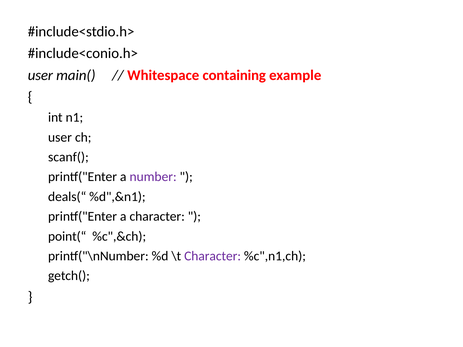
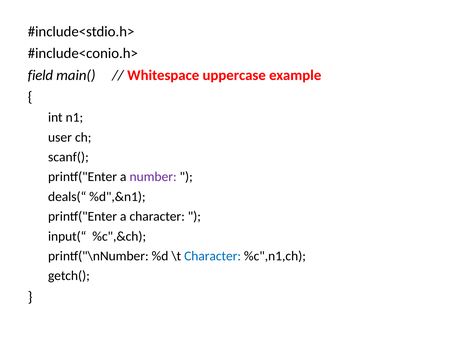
user: user -> field (40, 75)
containing: containing -> uppercase (234, 75)
point(“: point(“ -> input(“ (67, 236)
Character colour: purple -> blue (213, 256)
